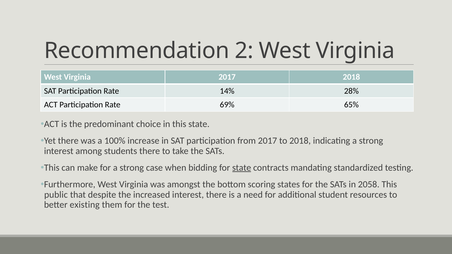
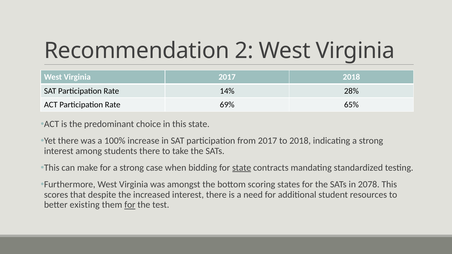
2058: 2058 -> 2078 (369, 185)
public: public -> scores (56, 195)
for underline: none -> present (130, 205)
